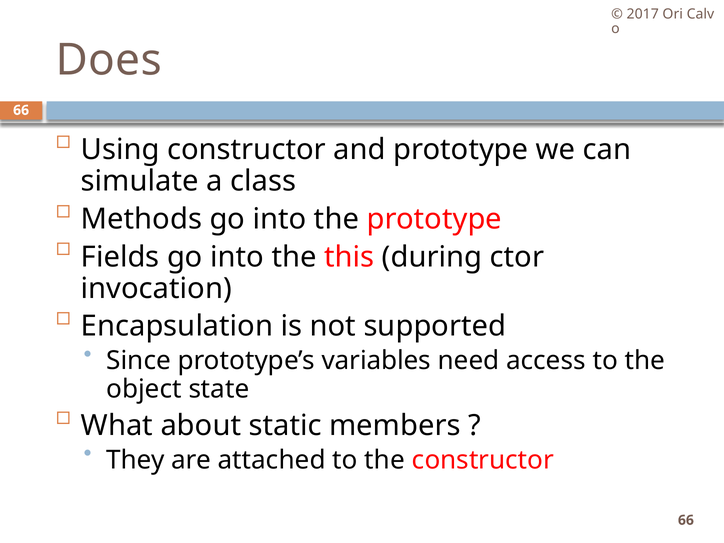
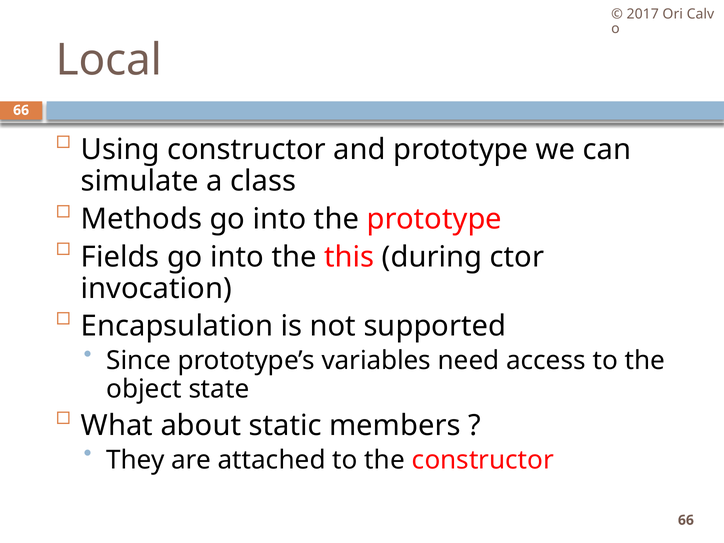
Does: Does -> Local (109, 60)
